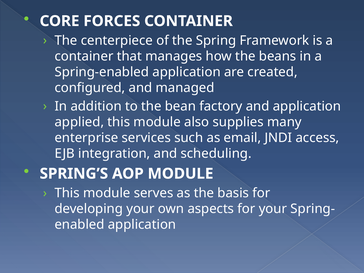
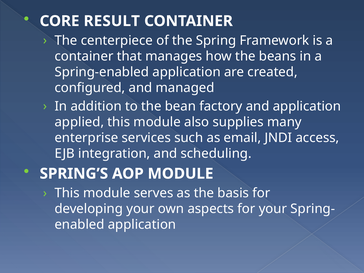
FORCES: FORCES -> RESULT (112, 21)
